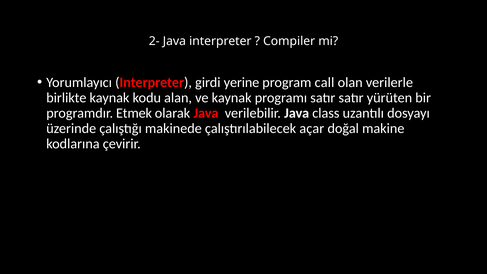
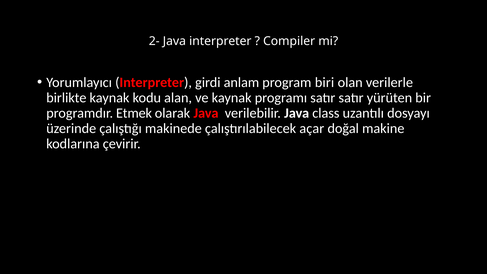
yerine: yerine -> anlam (241, 82)
call: call -> biri (325, 82)
